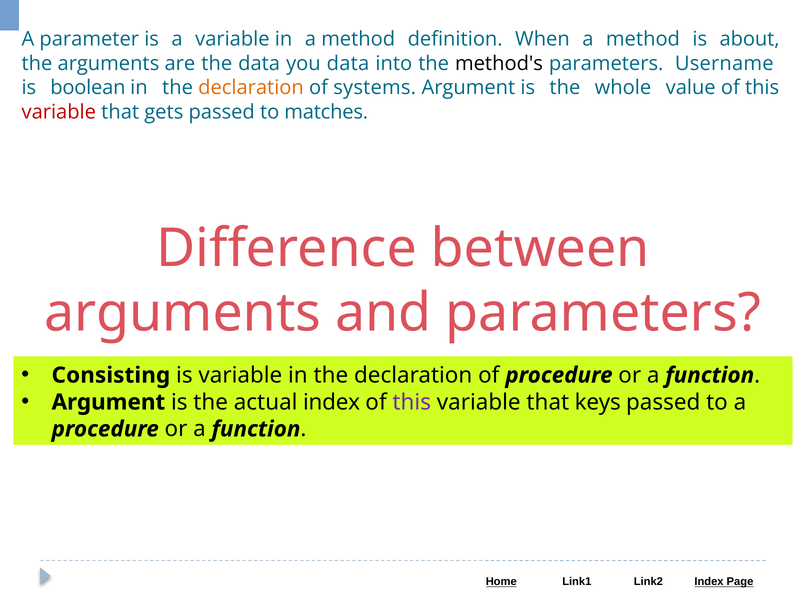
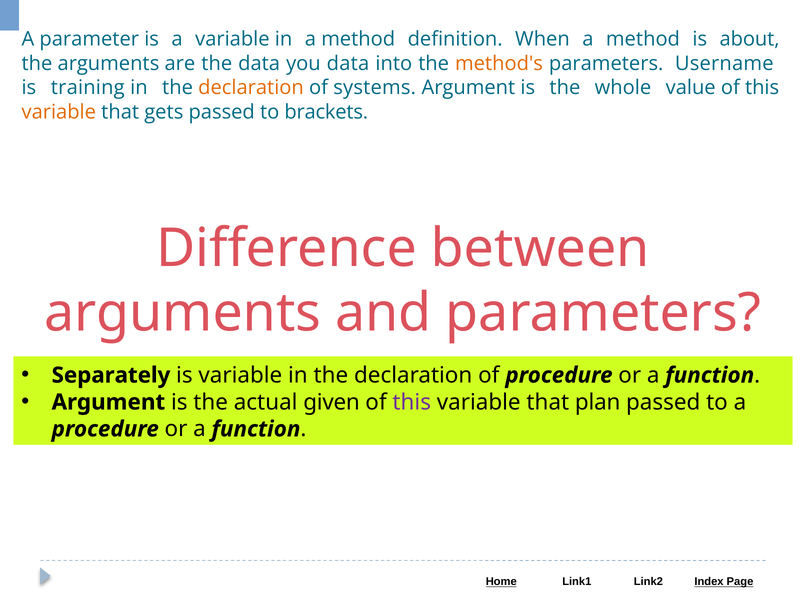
method's colour: black -> orange (499, 63)
boolean: boolean -> training (88, 88)
variable colour: red -> orange (59, 112)
matches: matches -> brackets (326, 112)
Consisting: Consisting -> Separately (111, 375)
actual index: index -> given (332, 402)
keys: keys -> plan (598, 402)
